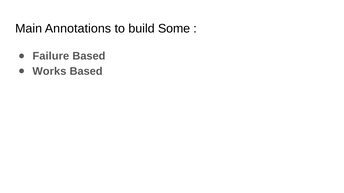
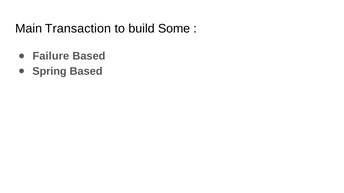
Annotations: Annotations -> Transaction (78, 29)
Works: Works -> Spring (49, 71)
